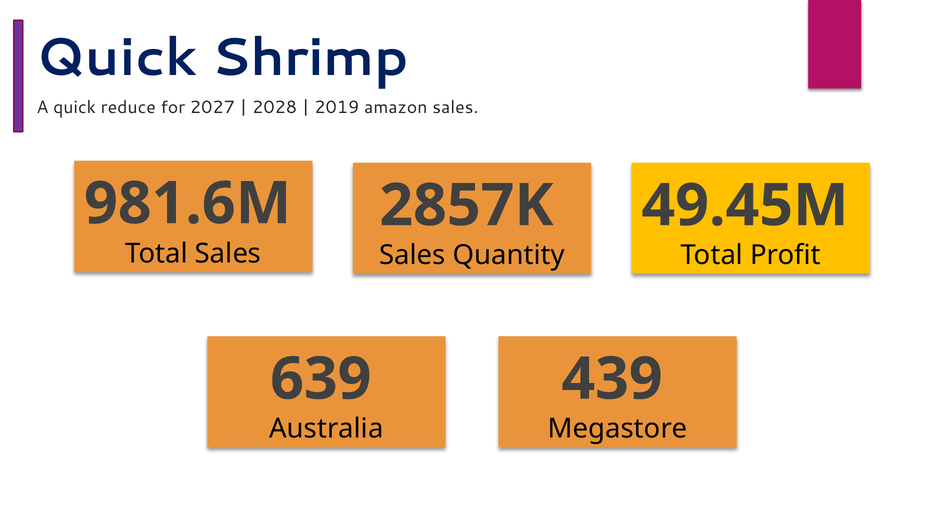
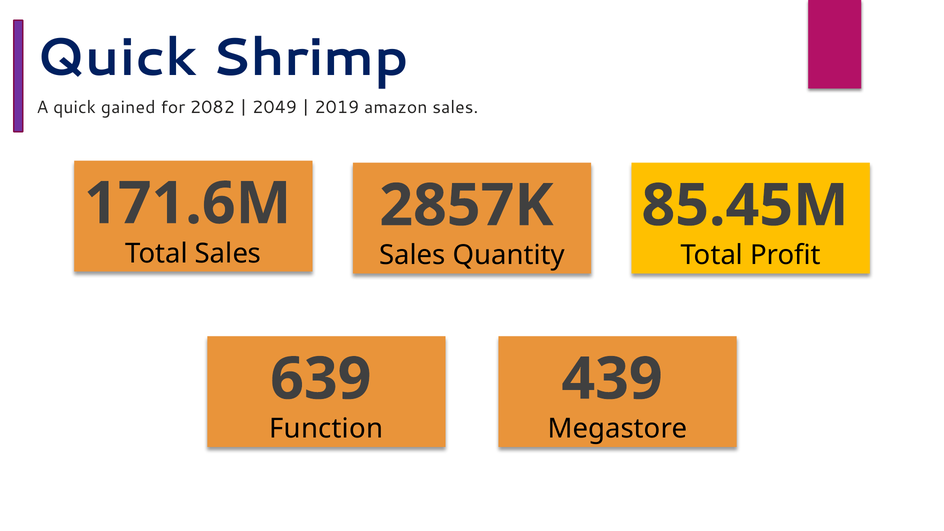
reduce: reduce -> gained (128, 108)
2027: 2027 -> 2082 (212, 108)
2028: 2028 -> 2049 (275, 108)
981.6M: 981.6M -> 171.6M (188, 204)
49.45M: 49.45M -> 85.45M (745, 206)
Australia: Australia -> Function (326, 429)
